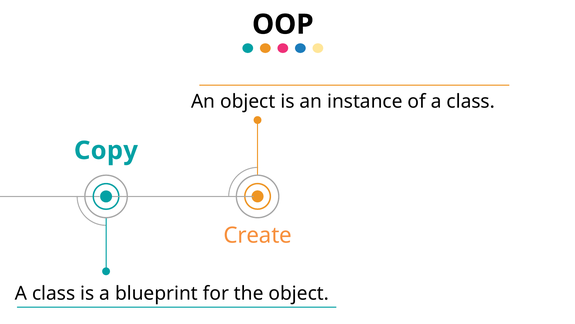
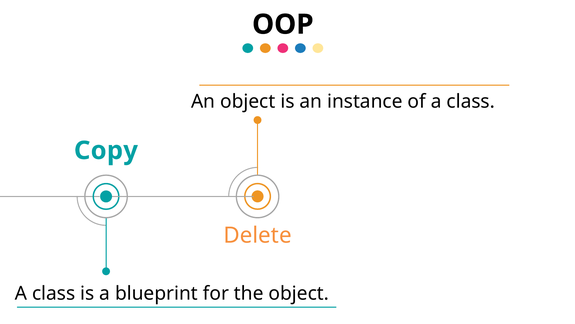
Create: Create -> Delete (258, 235)
